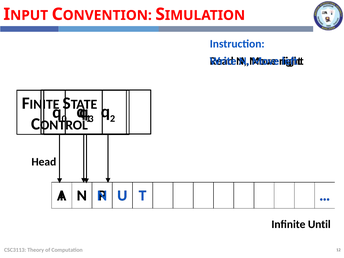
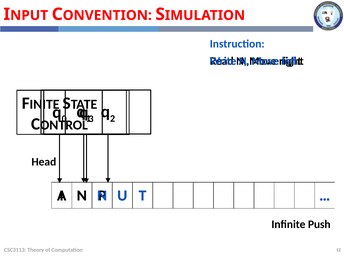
Until: Until -> Push (319, 224)
